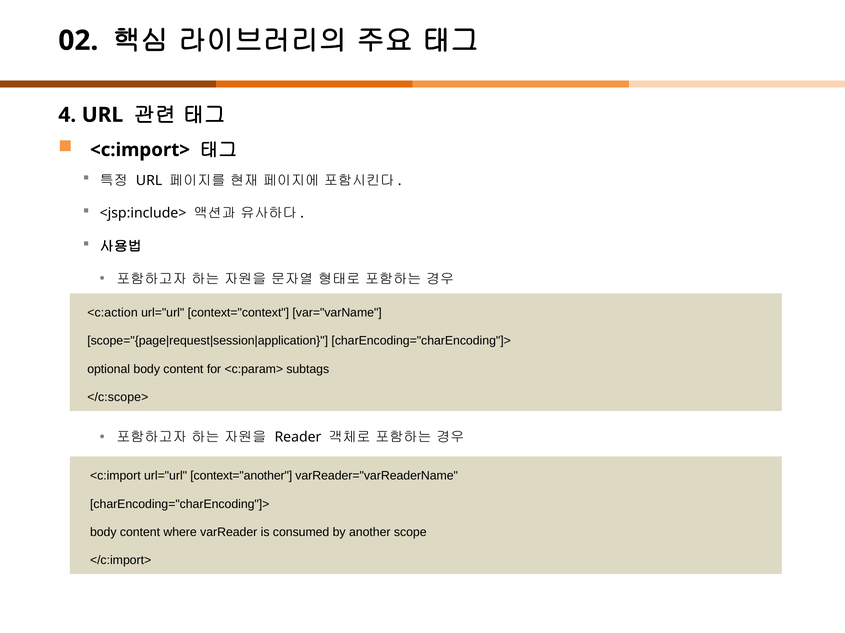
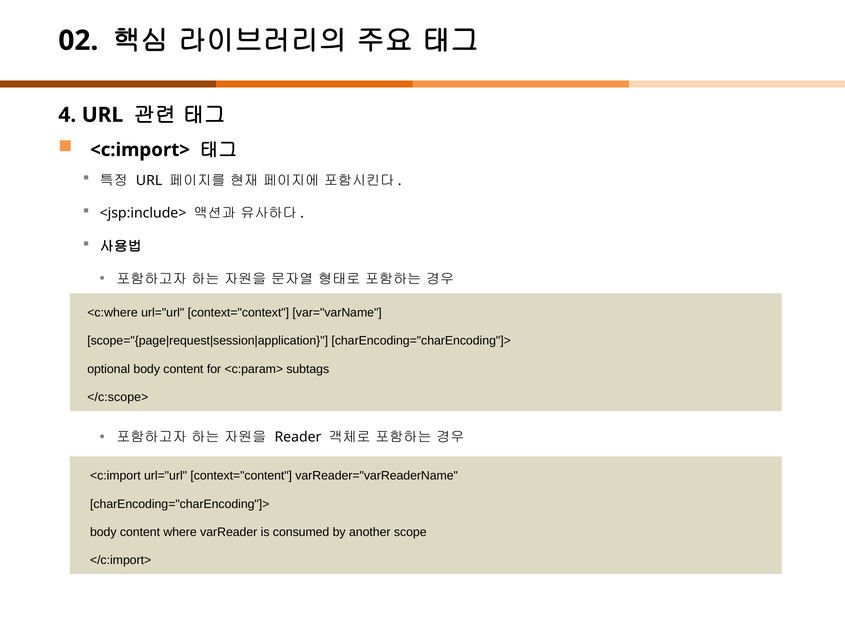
<c:action: <c:action -> <c:where (113, 313)
context="another: context="another -> context="content (241, 476)
